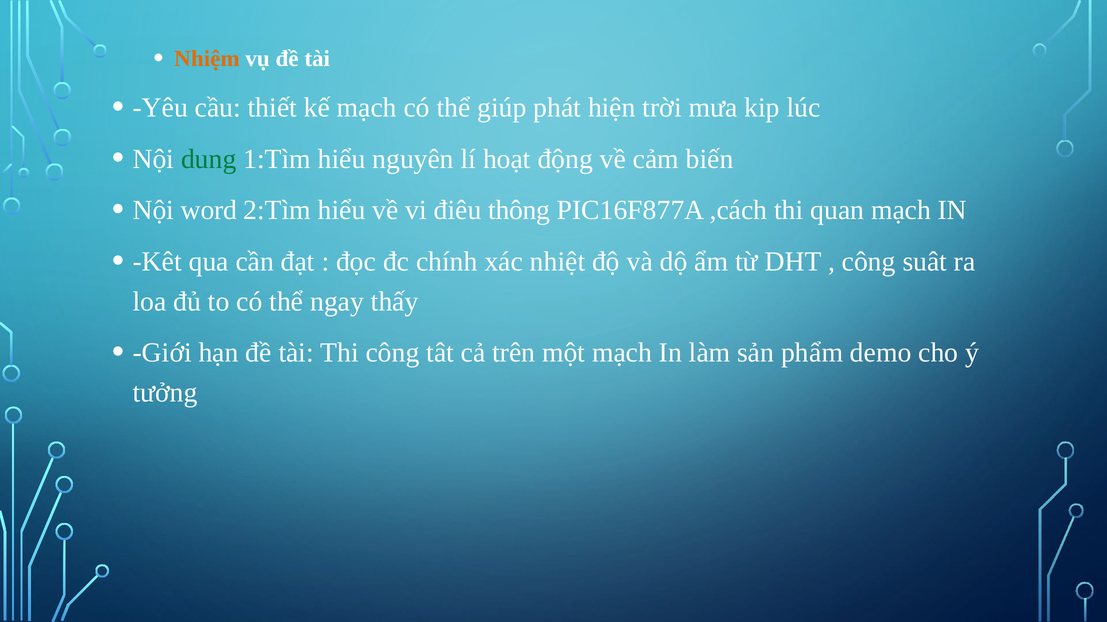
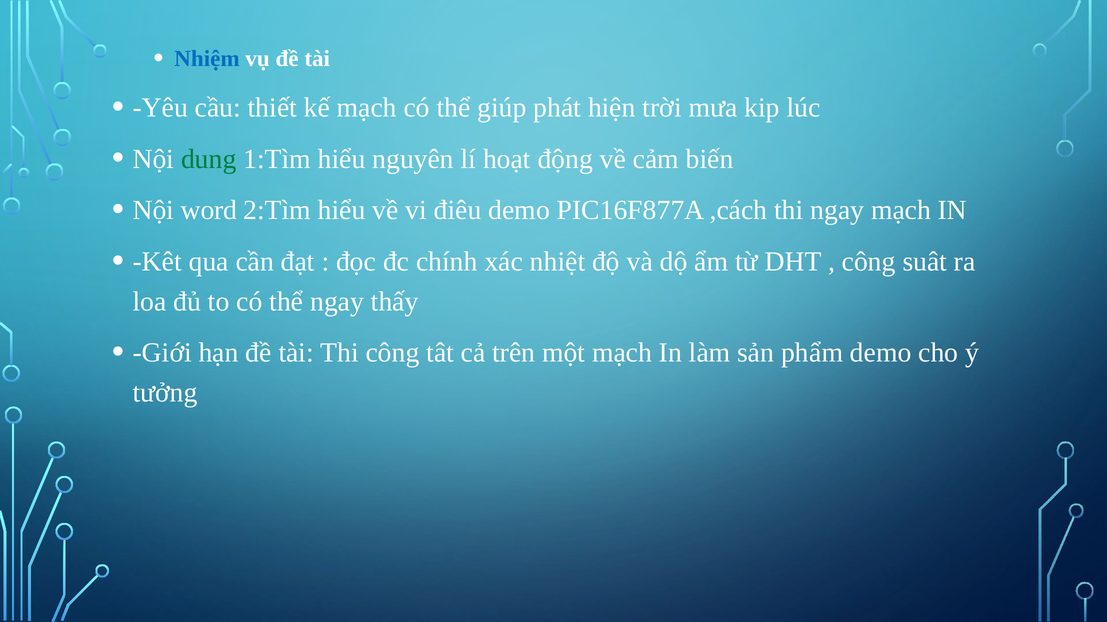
Nhiệm colour: orange -> blue (207, 59)
điêu thông: thông -> demo (519, 211)
thi quan: quan -> ngay (837, 211)
